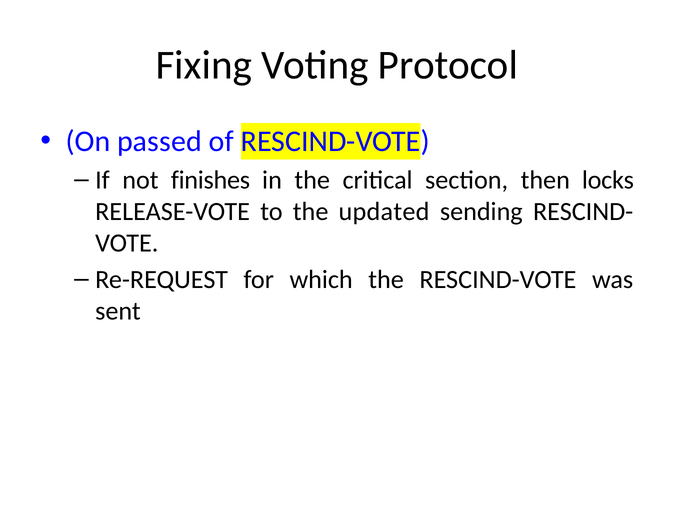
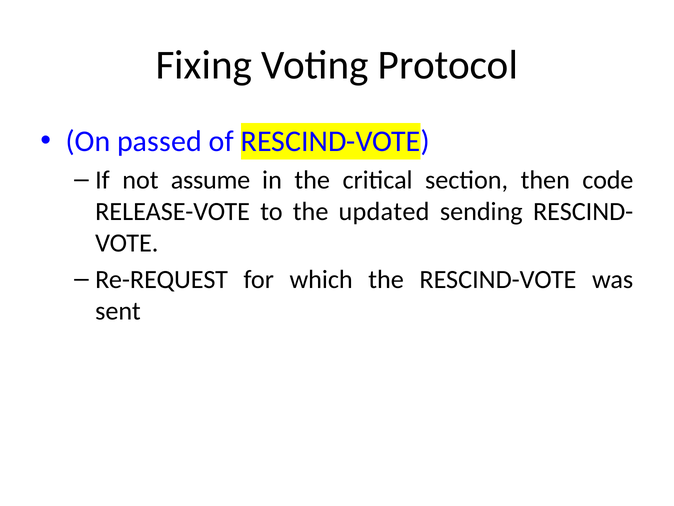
finishes: finishes -> assume (211, 180)
locks: locks -> code (608, 180)
